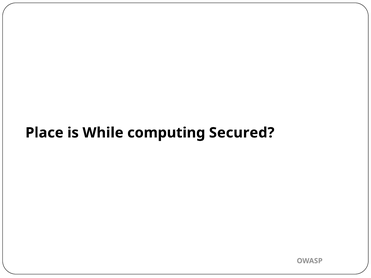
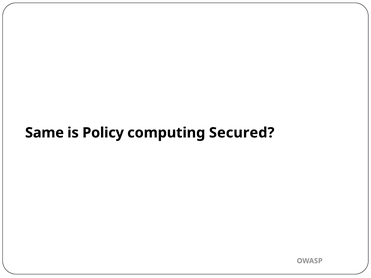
Place: Place -> Same (44, 133)
While: While -> Policy (103, 133)
